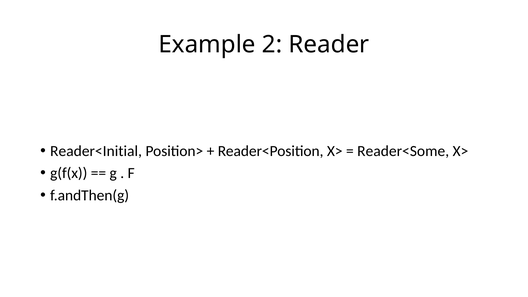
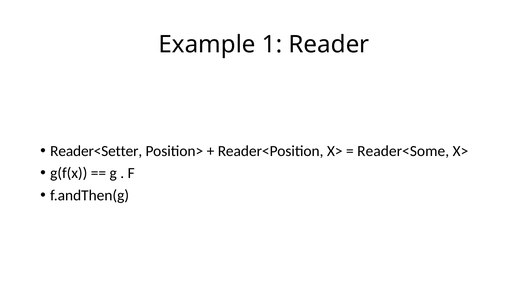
2: 2 -> 1 (272, 44)
Reader<Initial: Reader<Initial -> Reader<Setter (96, 151)
